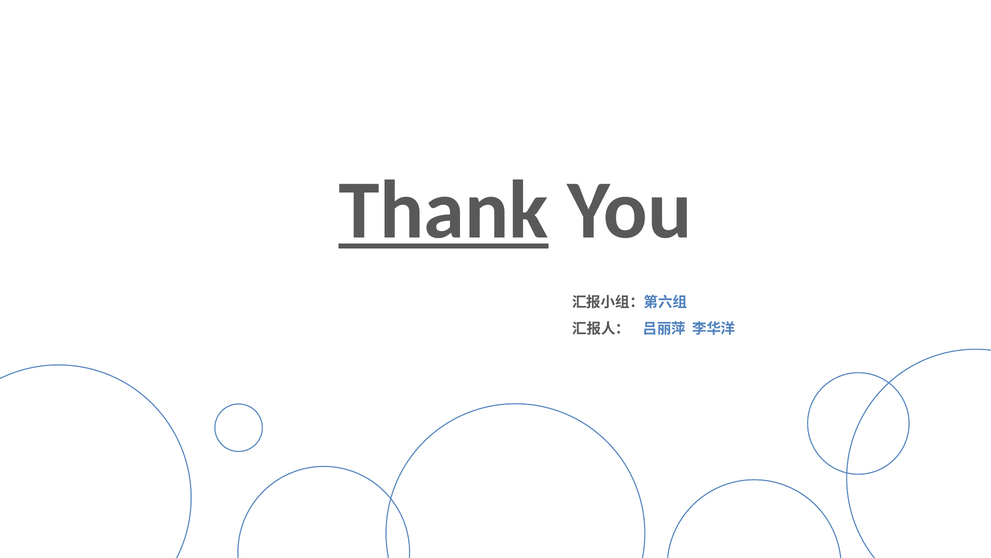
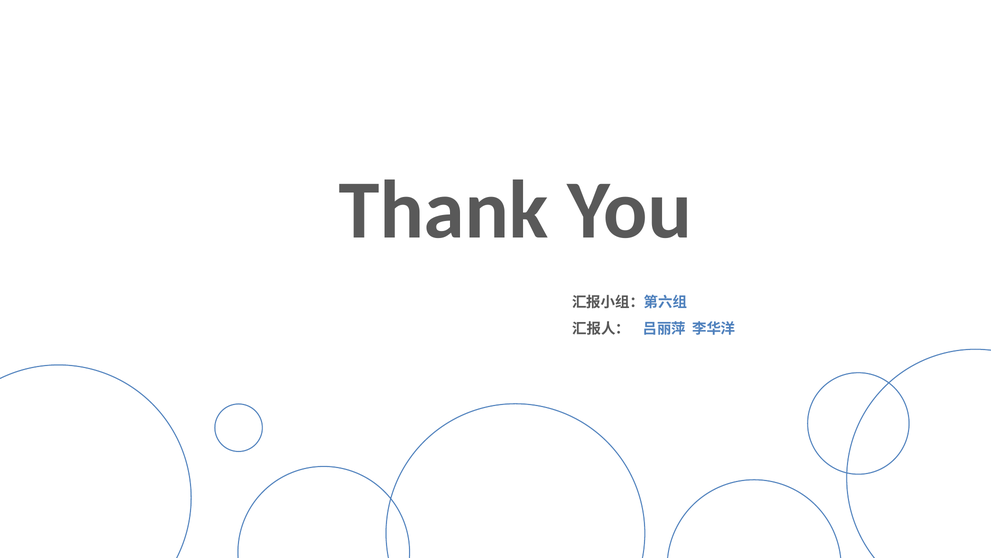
Thank underline: present -> none (444, 210)
